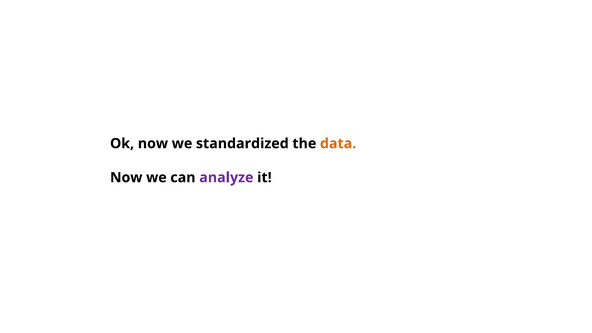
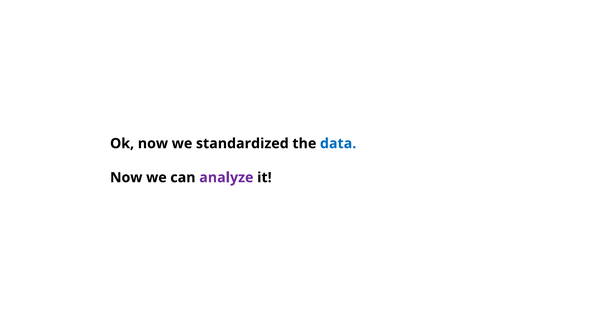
data colour: orange -> blue (338, 144)
